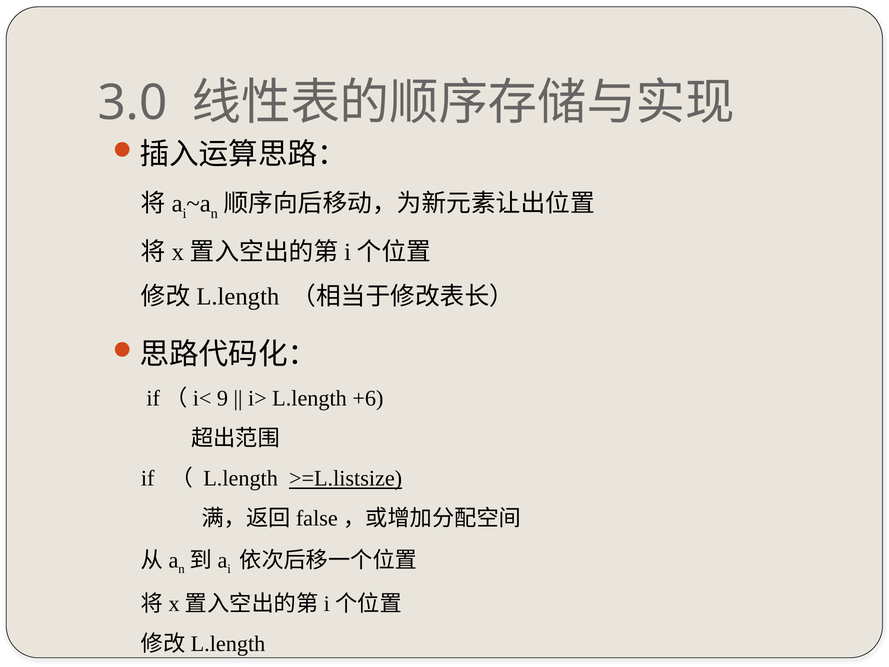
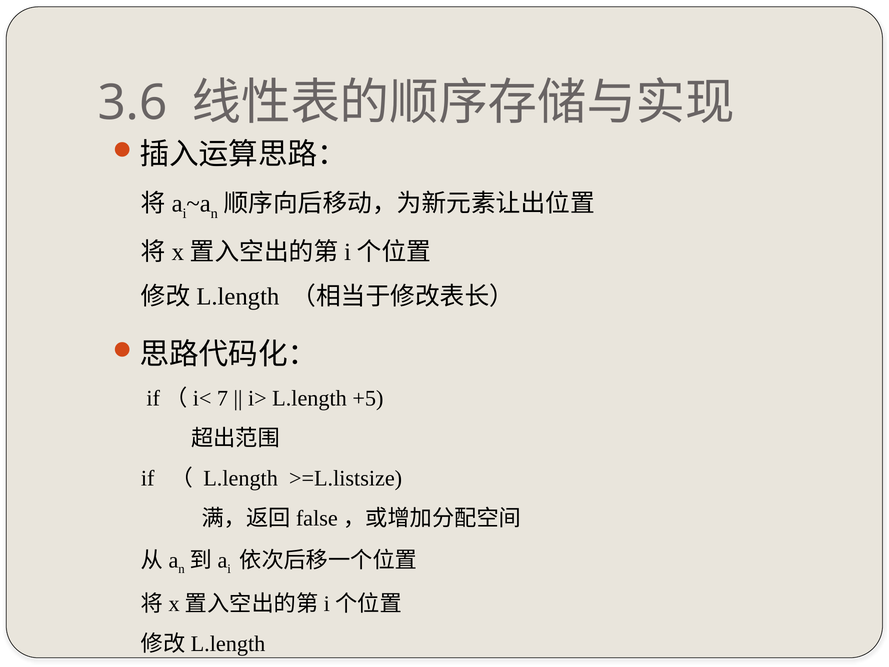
3.0: 3.0 -> 3.6 (132, 103)
9: 9 -> 7 (222, 398)
+6: +6 -> +5 (368, 398)
>=L.listsize underline: present -> none (346, 478)
